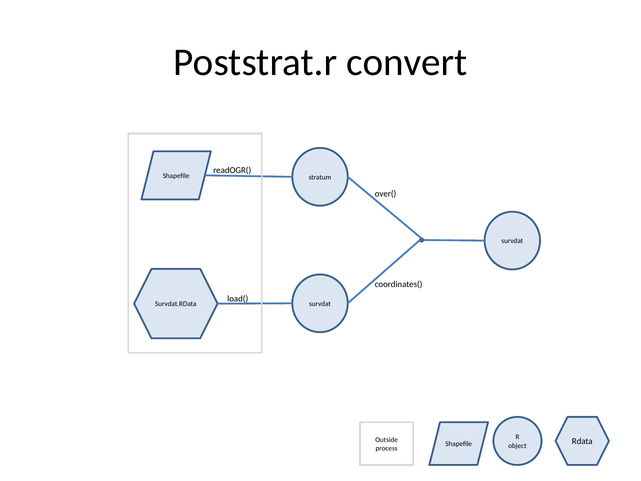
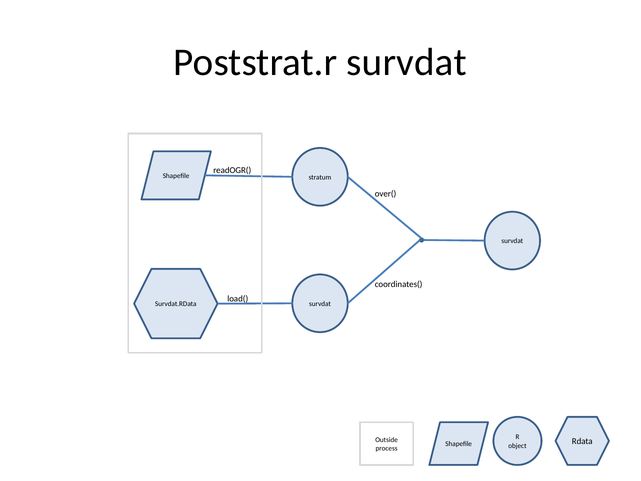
Poststrat.r convert: convert -> survdat (407, 62)
